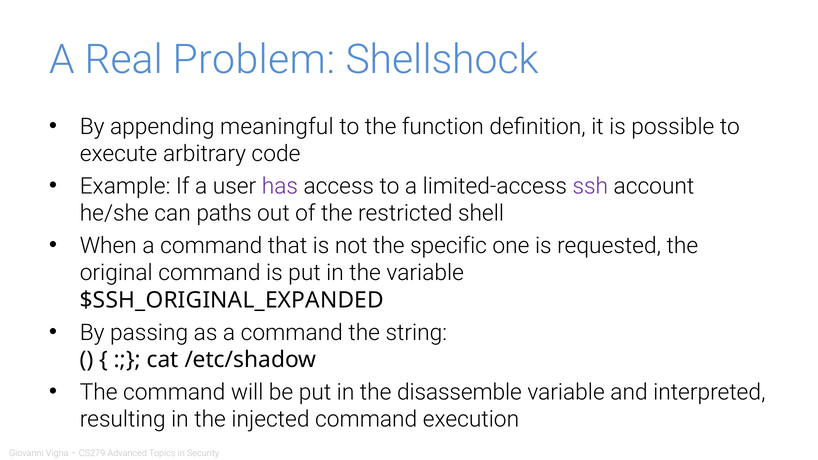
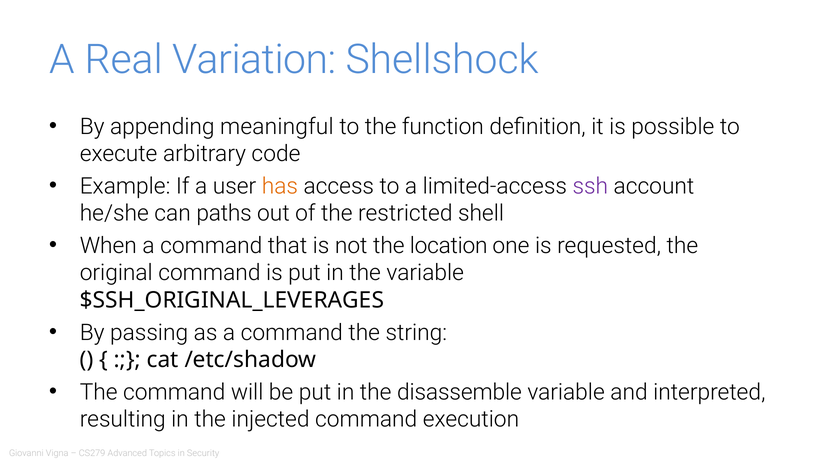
Problem: Problem -> Variation (254, 60)
has colour: purple -> orange (280, 186)
specific: specific -> location (449, 246)
$SSH_ORIGINAL_EXPANDED: $SSH_ORIGINAL_EXPANDED -> $SSH_ORIGINAL_LEVERAGES (232, 300)
